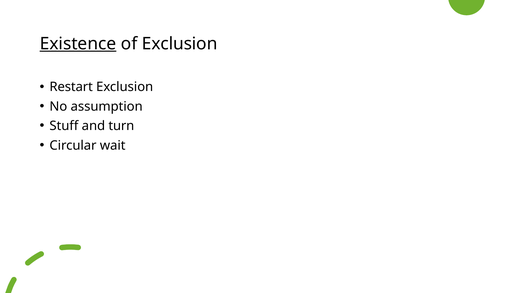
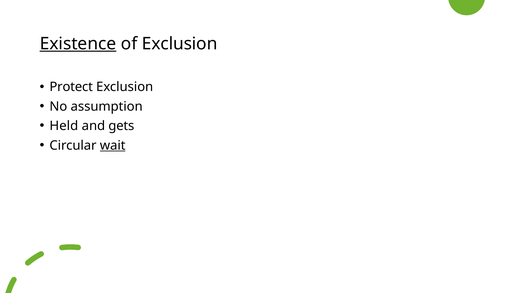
Restart: Restart -> Protect (71, 87)
Stuff: Stuff -> Held (64, 126)
turn: turn -> gets (121, 126)
wait underline: none -> present (113, 145)
